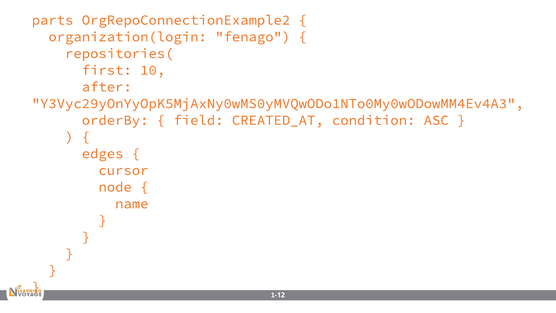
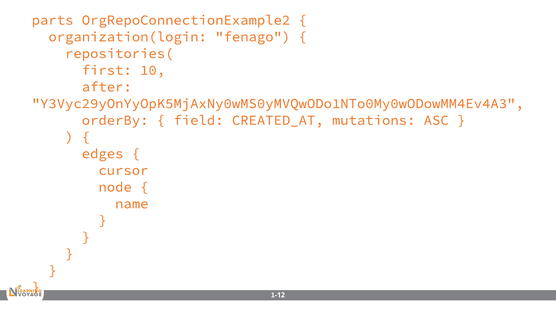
condition: condition -> mutations (374, 120)
